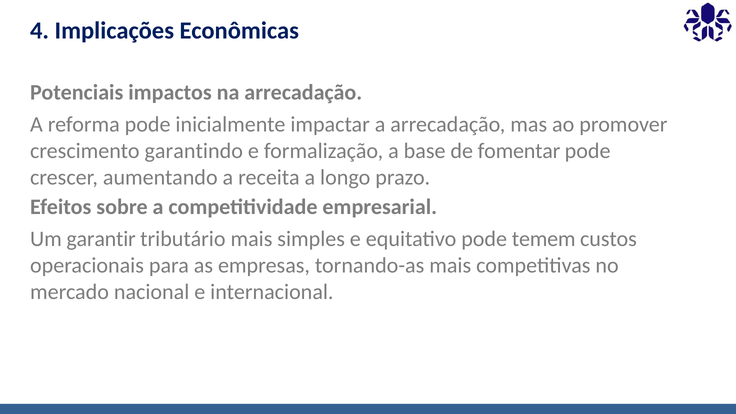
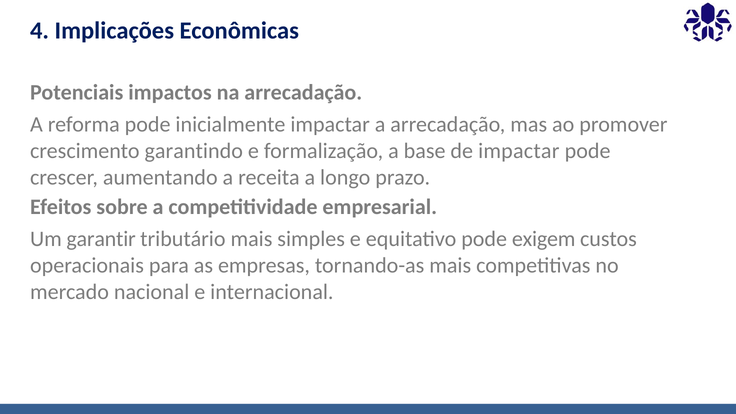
de fomentar: fomentar -> impactar (519, 151)
temem: temem -> exigem (544, 239)
